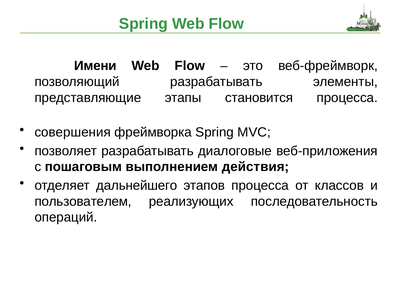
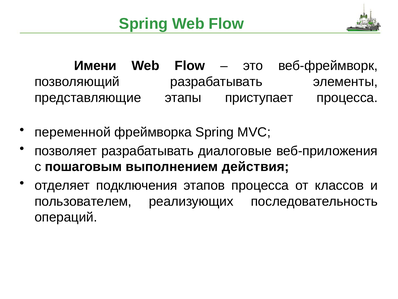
становится: становится -> приступает (259, 98)
совершения: совершения -> переменной (73, 132)
дальнейшего: дальнейшего -> подключения (137, 185)
